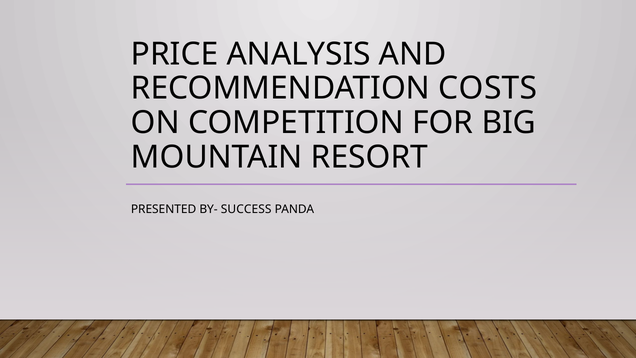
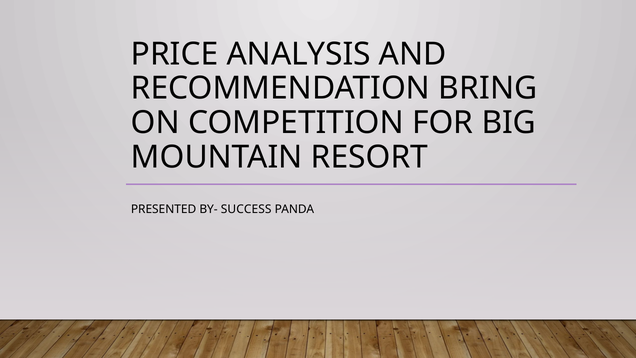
COSTS: COSTS -> BRING (488, 88)
